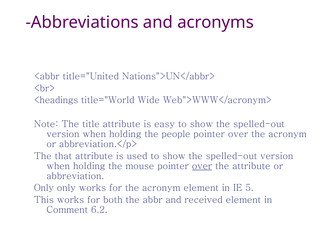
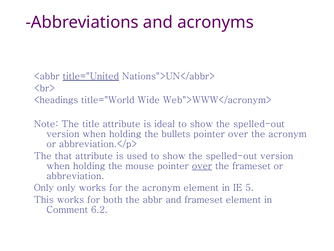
title="United underline: none -> present (91, 76)
easy: easy -> ideal (165, 124)
people: people -> bullets (176, 134)
the attribute: attribute -> frameset (251, 166)
and received: received -> frameset (204, 199)
